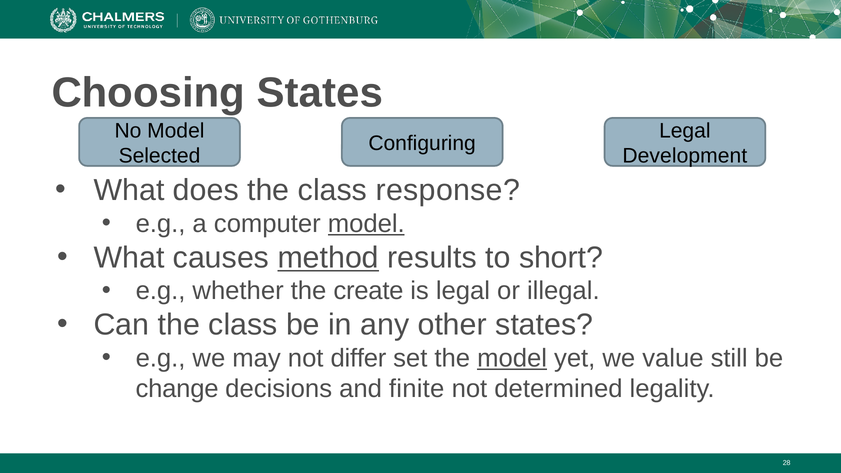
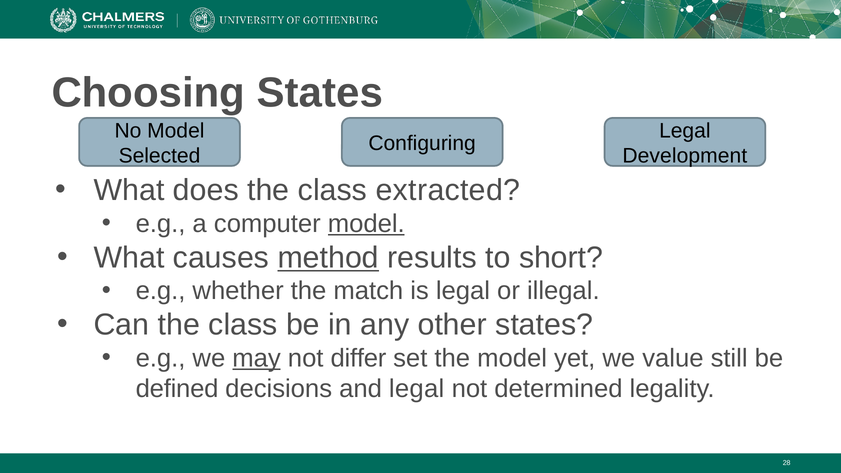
response: response -> extracted (448, 190)
create: create -> match (368, 291)
may underline: none -> present (257, 358)
model underline: present -> none (512, 358)
change: change -> defined (177, 389)
and finite: finite -> legal (417, 389)
